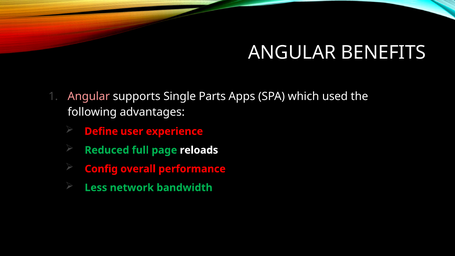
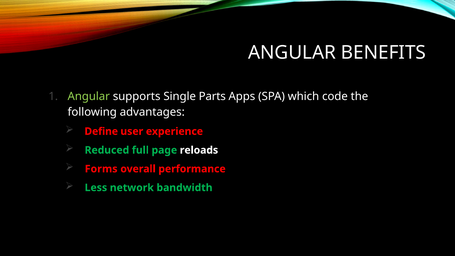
Angular colour: pink -> light green (89, 96)
used: used -> code (335, 96)
Config: Config -> Forms (101, 169)
